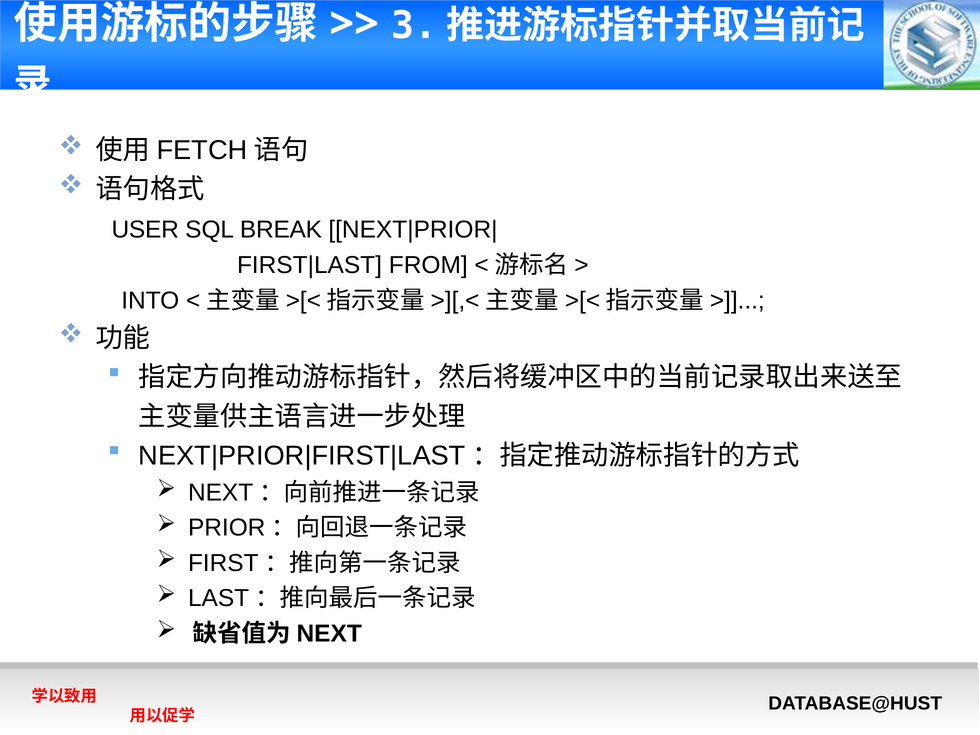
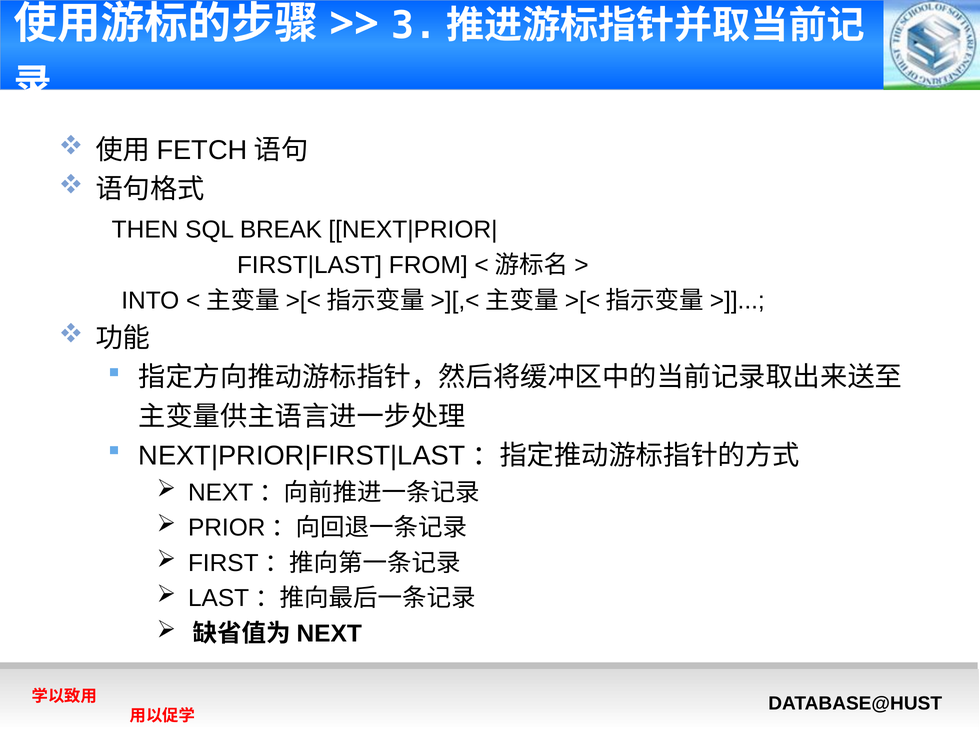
USER: USER -> THEN (145, 229)
